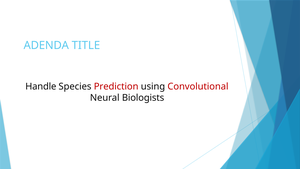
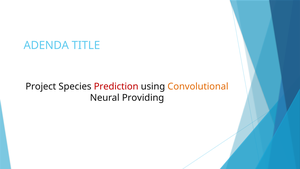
Handle: Handle -> Project (41, 86)
Convolutional colour: red -> orange (198, 86)
Biologists: Biologists -> Providing (143, 98)
